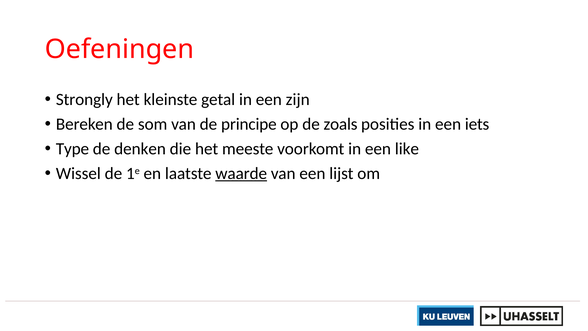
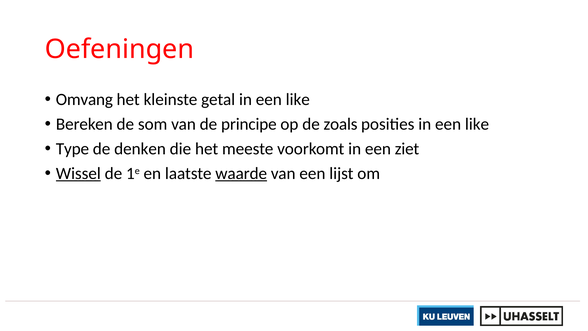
Strongly: Strongly -> Omvang (84, 99)
getal in een zijn: zijn -> like (298, 99)
posities in een iets: iets -> like (477, 124)
like: like -> ziet (407, 149)
Wissel underline: none -> present (78, 173)
